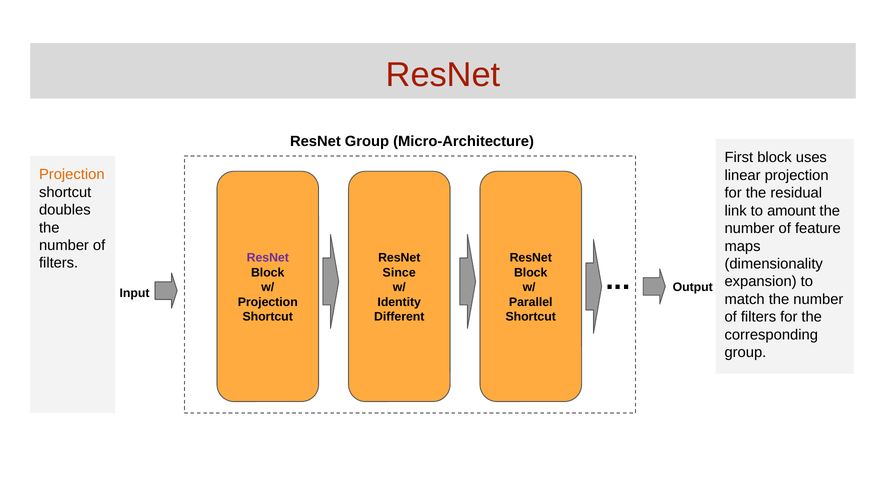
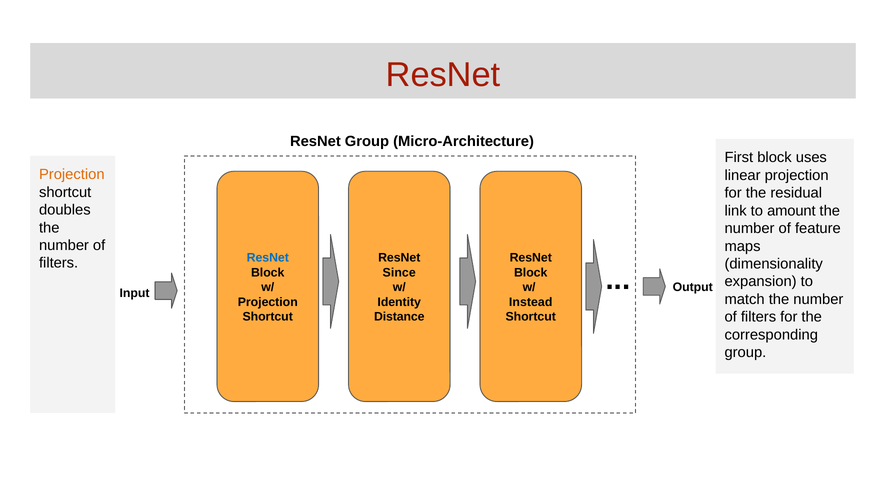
ResNet colour: purple -> blue (268, 258)
Parallel: Parallel -> Instead (531, 302)
Different: Different -> Distance (399, 317)
